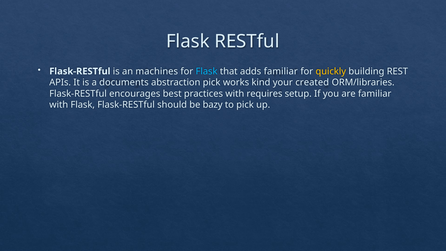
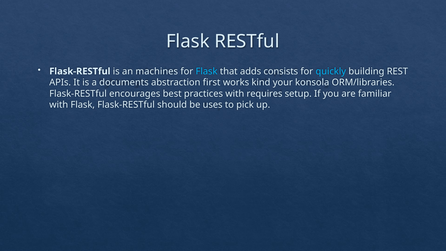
adds familiar: familiar -> consists (281, 71)
quickly colour: yellow -> light blue (331, 71)
abstraction pick: pick -> first (212, 82)
created: created -> konsola (312, 82)
bazy: bazy -> uses (213, 105)
